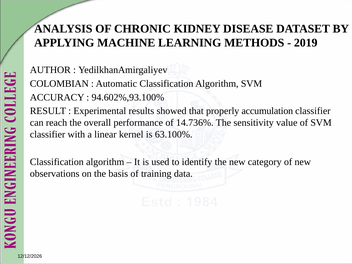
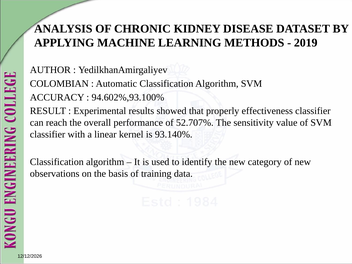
accumulation: accumulation -> effectiveness (267, 111)
14.736%: 14.736% -> 52.707% (195, 123)
63.100%: 63.100% -> 93.140% (174, 134)
